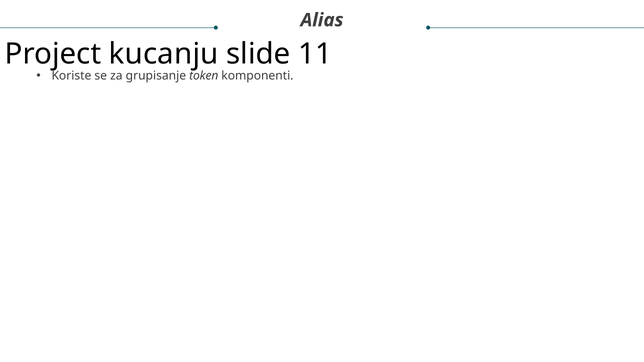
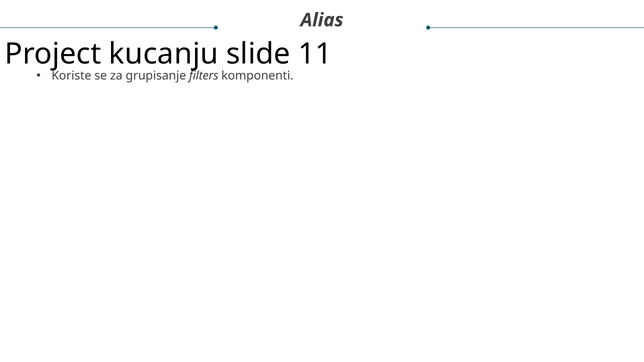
token: token -> filters (204, 76)
